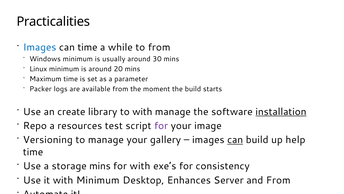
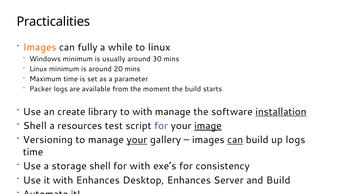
Images colour: blue -> orange (40, 47)
can time: time -> fully (88, 47)
to from: from -> linux (159, 47)
Repo: Repo -> Shell (35, 126)
image underline: none -> present (208, 126)
your underline: none -> present (137, 140)
up help: help -> logs (295, 140)
storage mins: mins -> shell (100, 166)
with Minimum: Minimum -> Enhances (98, 180)
and From: From -> Build (278, 180)
